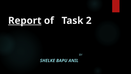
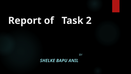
Report underline: present -> none (25, 21)
